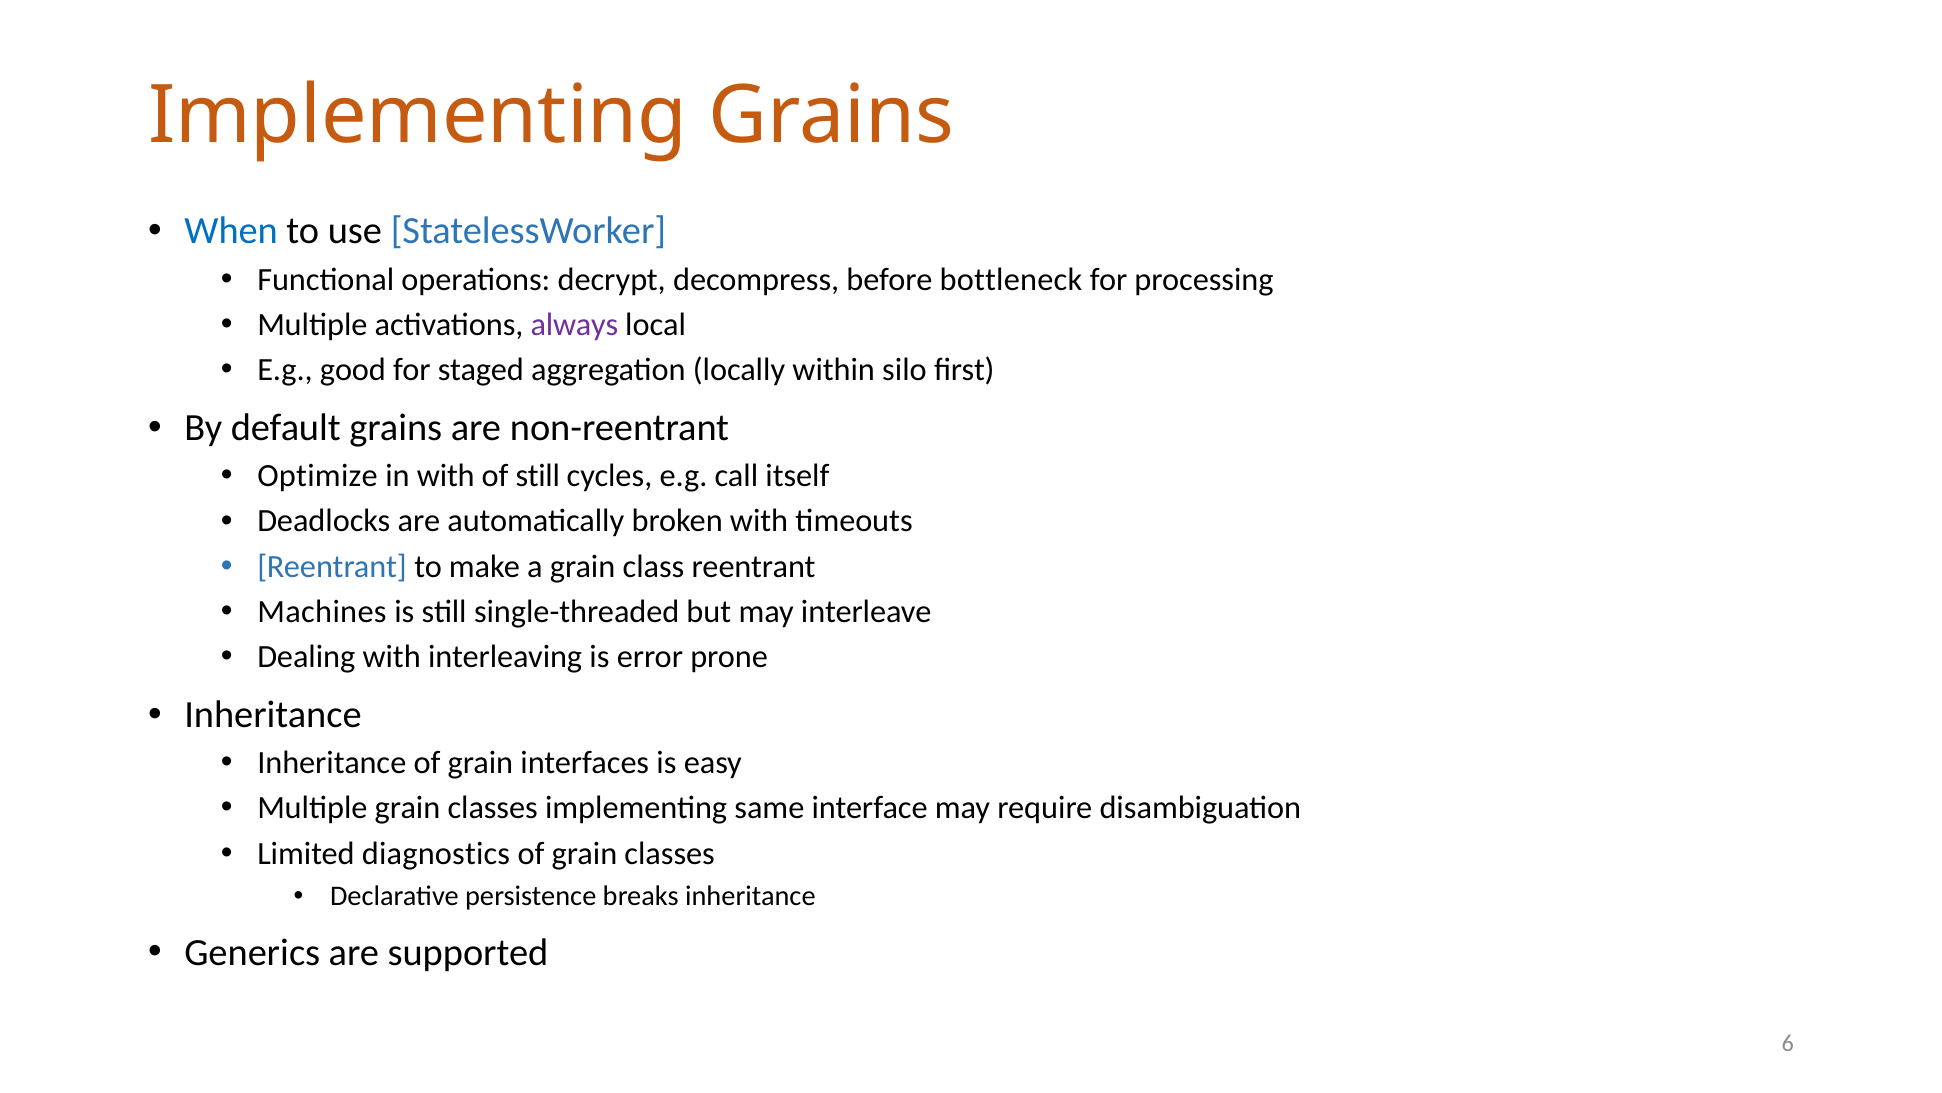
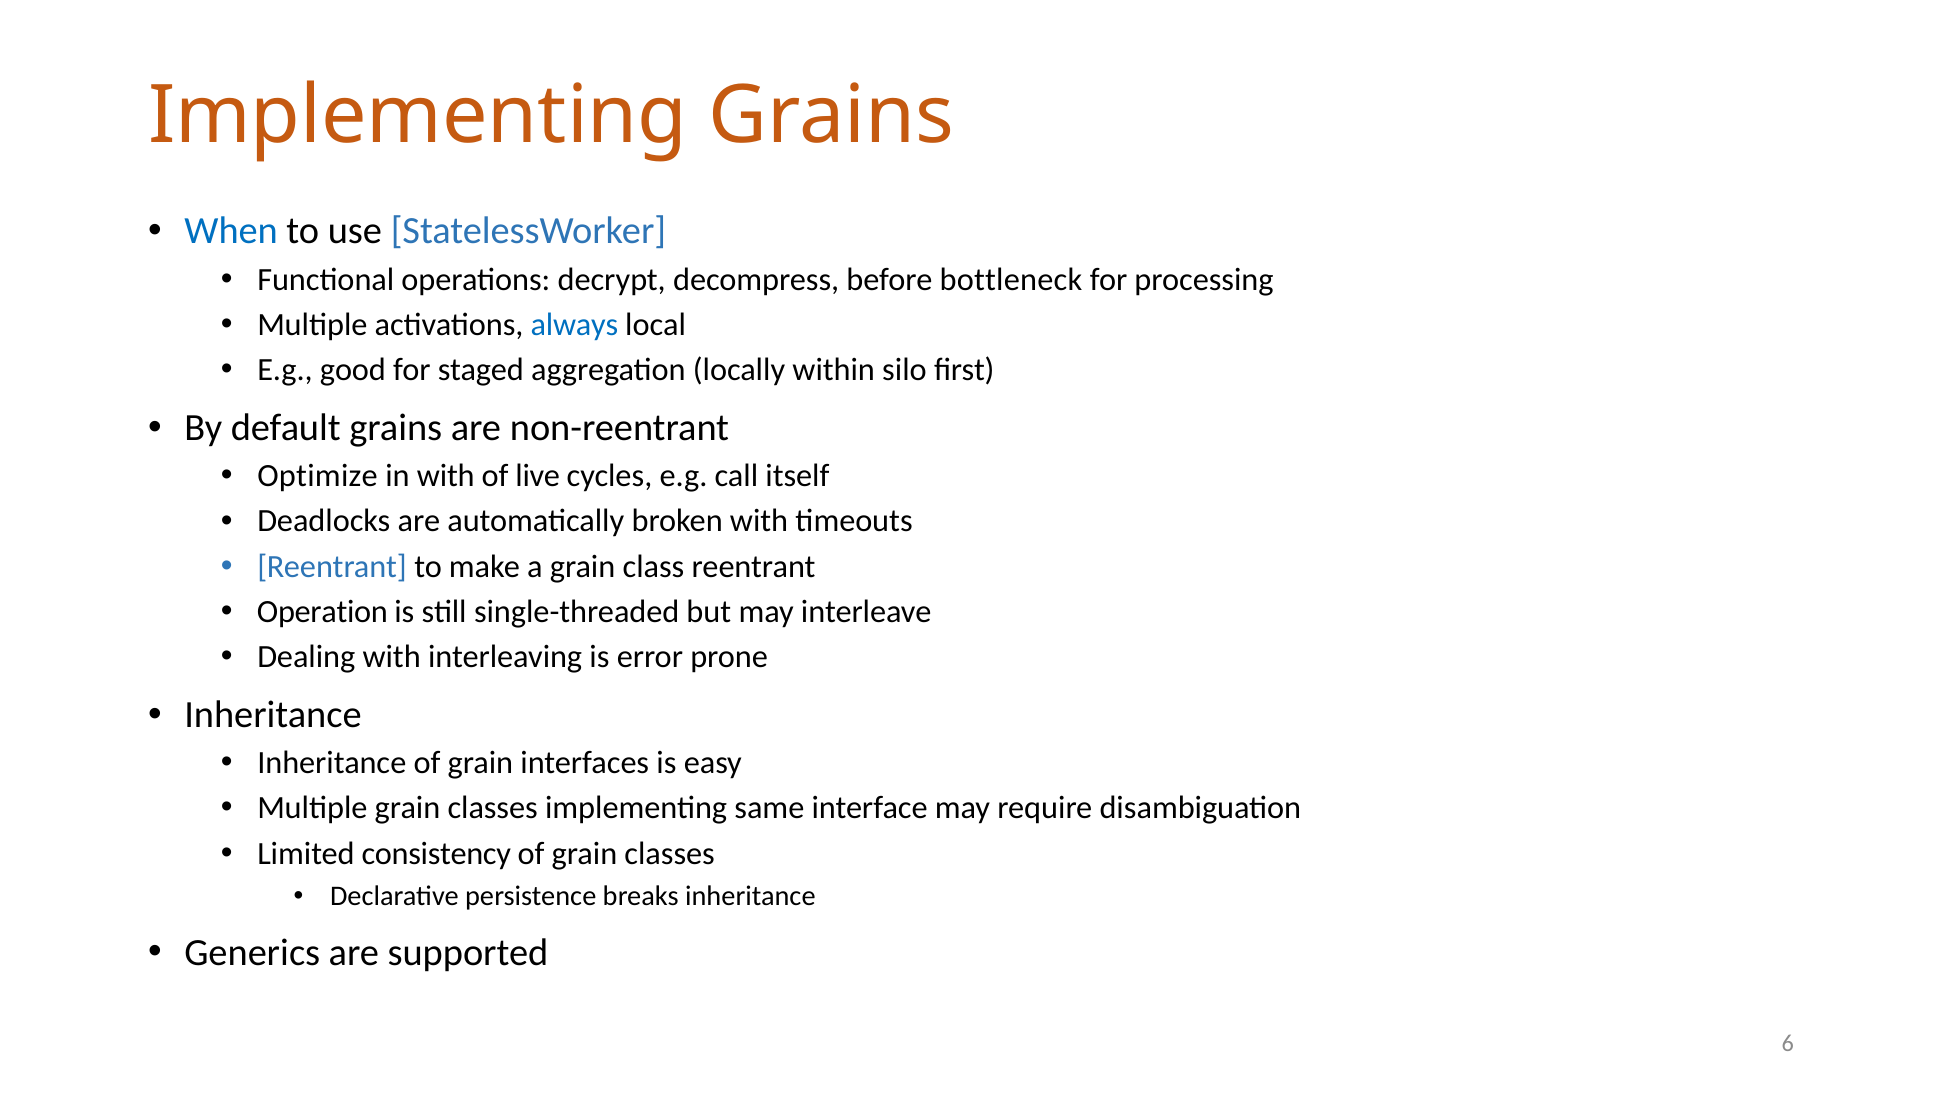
always colour: purple -> blue (574, 324)
of still: still -> live (538, 476)
Machines: Machines -> Operation (322, 611)
diagnostics: diagnostics -> consistency (436, 853)
